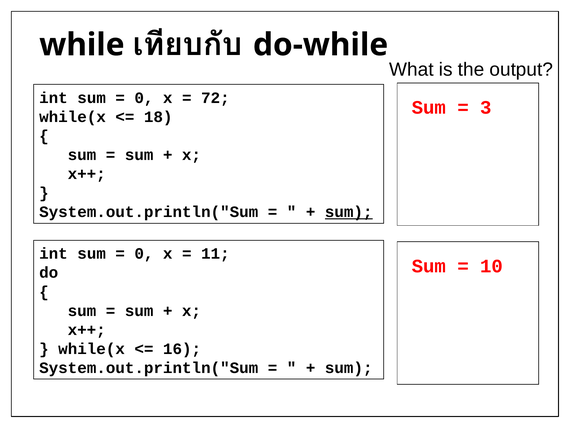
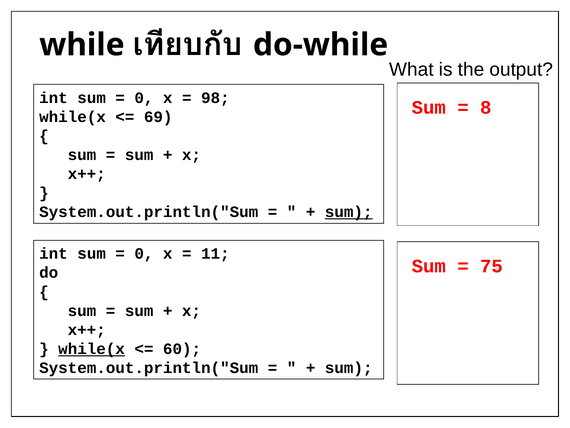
72: 72 -> 98 (215, 98)
3: 3 -> 8 (486, 107)
18: 18 -> 69 (158, 117)
10: 10 -> 75 (492, 266)
while(x underline: none -> present (92, 348)
16: 16 -> 60 (182, 348)
